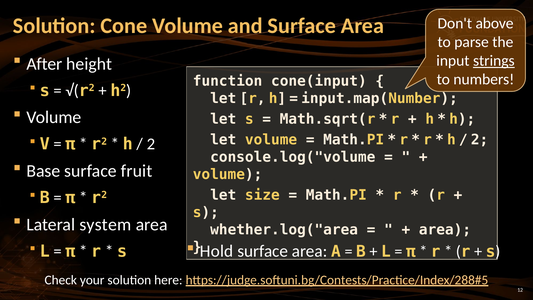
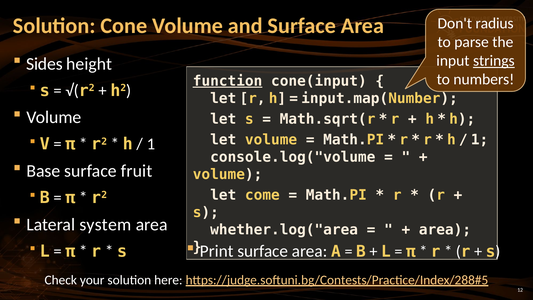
above: above -> radius (495, 23)
After: After -> Sides (44, 64)
function underline: none -> present (228, 81)
2: 2 -> 1 (480, 140)
2: 2 -> 1 (151, 144)
size: size -> come (262, 195)
Hold: Hold -> Print (217, 251)
